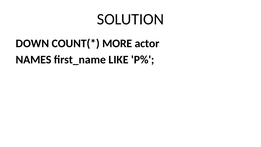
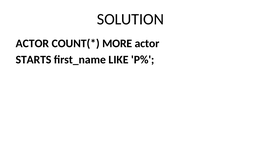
DOWN: DOWN -> ACTOR (32, 43)
NAMES: NAMES -> STARTS (34, 60)
